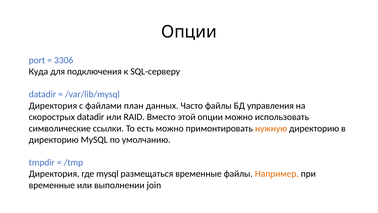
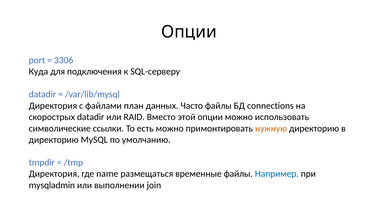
управления: управления -> connections (270, 105)
где mysql: mysql -> name (107, 174)
Например colour: orange -> blue (277, 174)
временные: временные -> mysqladmin (52, 185)
